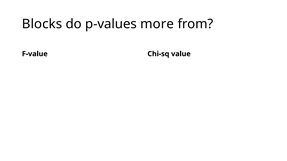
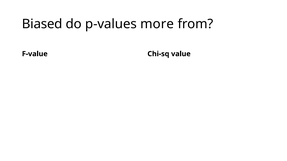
Blocks: Blocks -> Biased (42, 24)
